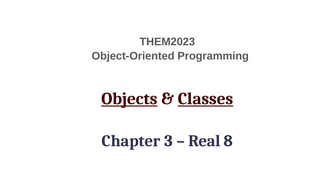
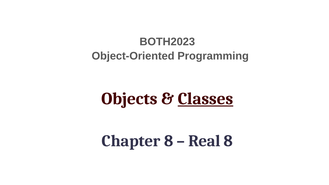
THEM2023: THEM2023 -> BOTH2023 (167, 42)
Objects underline: present -> none (129, 99)
Chapter 3: 3 -> 8 (169, 141)
